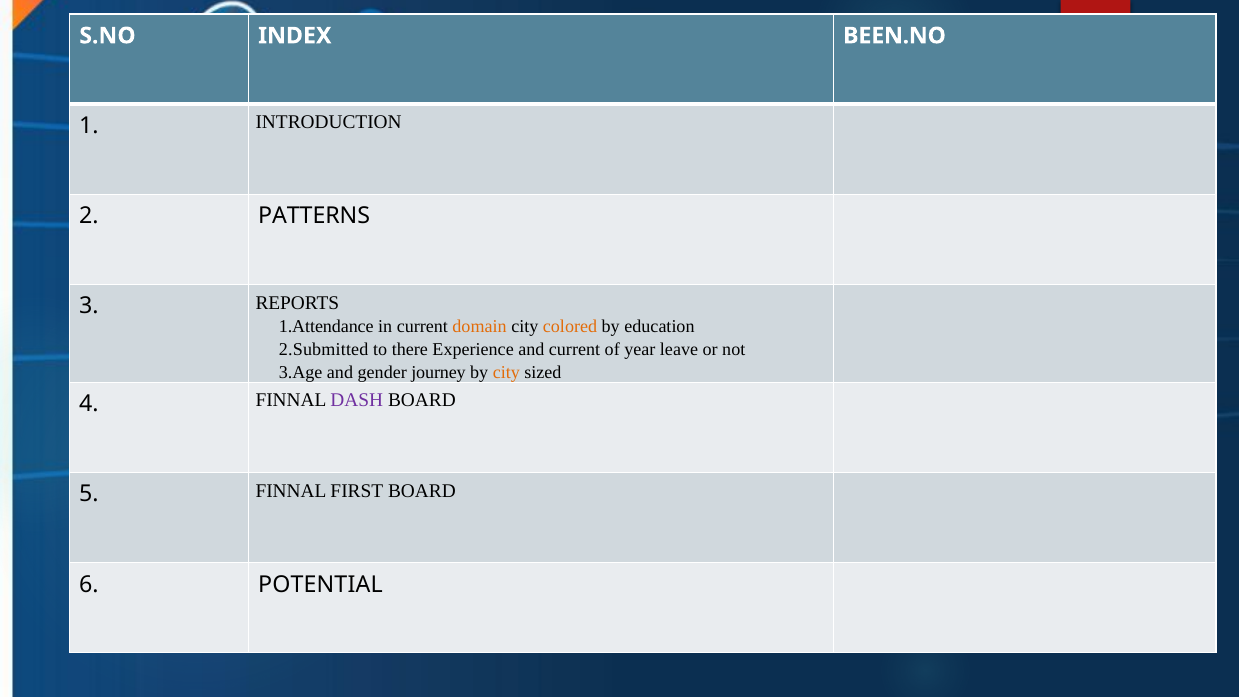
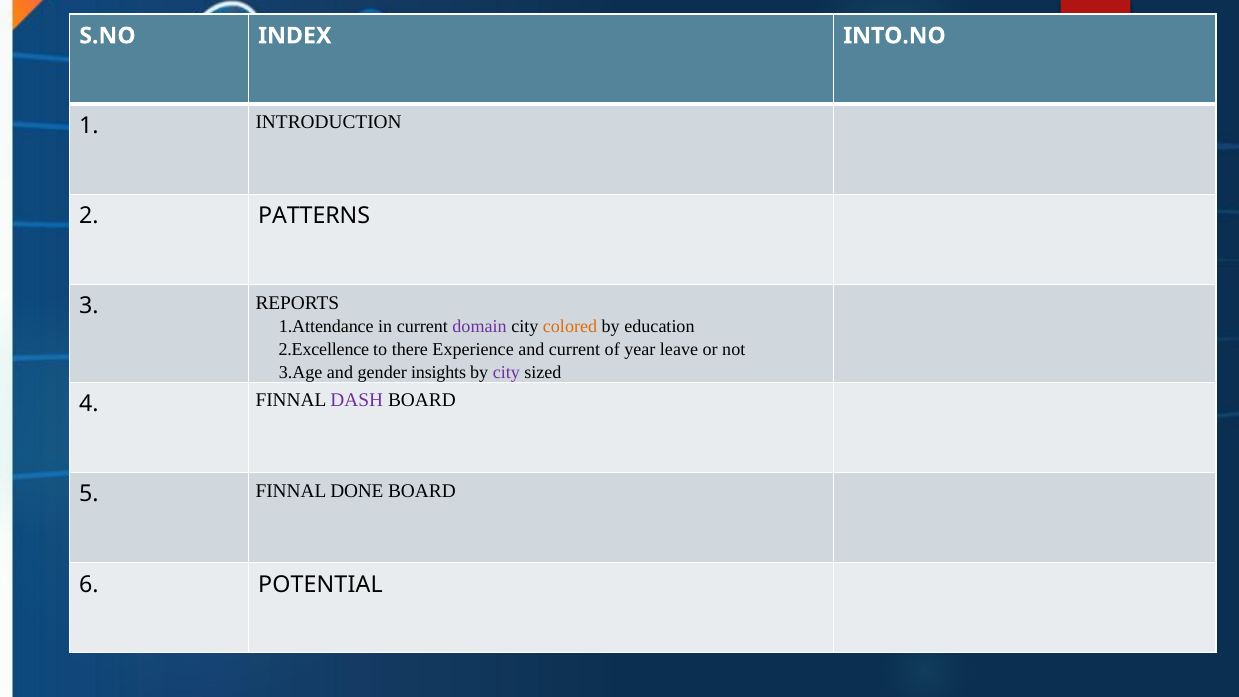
BEEN.NO: BEEN.NO -> INTO.NO (895, 36)
domain colour: orange -> purple (480, 326)
2.Submitted: 2.Submitted -> 2.Excellence (324, 349)
journey: journey -> insights (439, 372)
city colour: orange -> purple (506, 372)
FIRST: FIRST -> DONE (357, 491)
